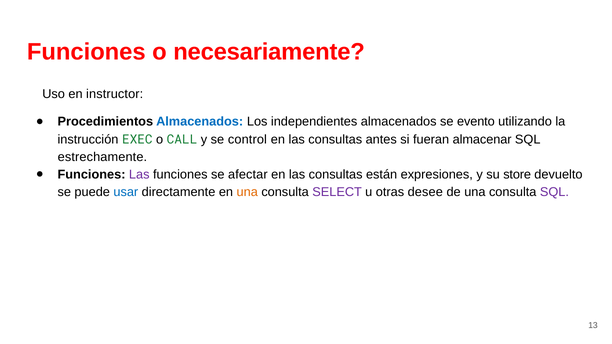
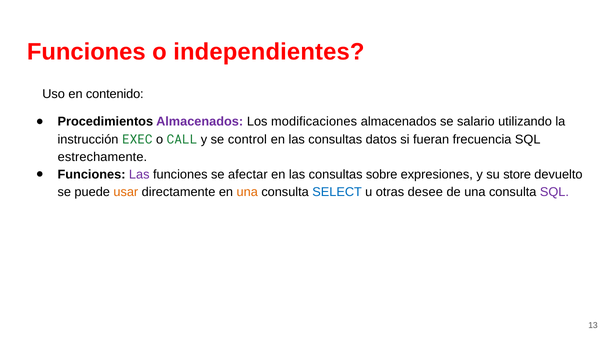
necesariamente: necesariamente -> independientes (269, 52)
instructor: instructor -> contenido (115, 94)
Almacenados colour: blue -> purple (200, 122)
independientes: independientes -> modificaciones (314, 122)
evento: evento -> salario (476, 122)
antes: antes -> datos (381, 139)
almacenar: almacenar -> frecuencia (482, 139)
están: están -> sobre (382, 175)
usar colour: blue -> orange (126, 192)
SELECT colour: purple -> blue (337, 192)
